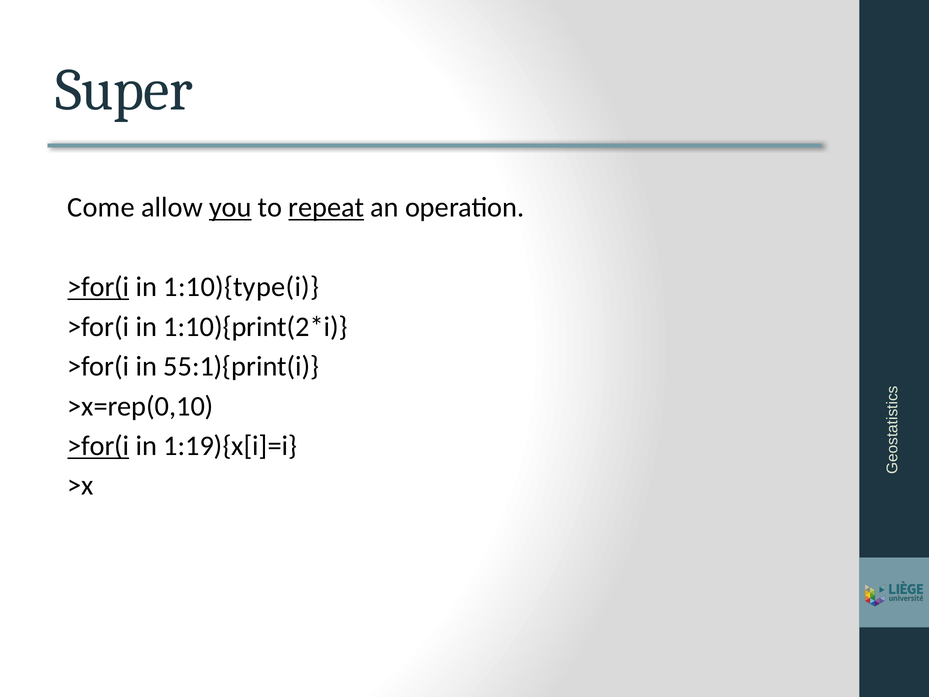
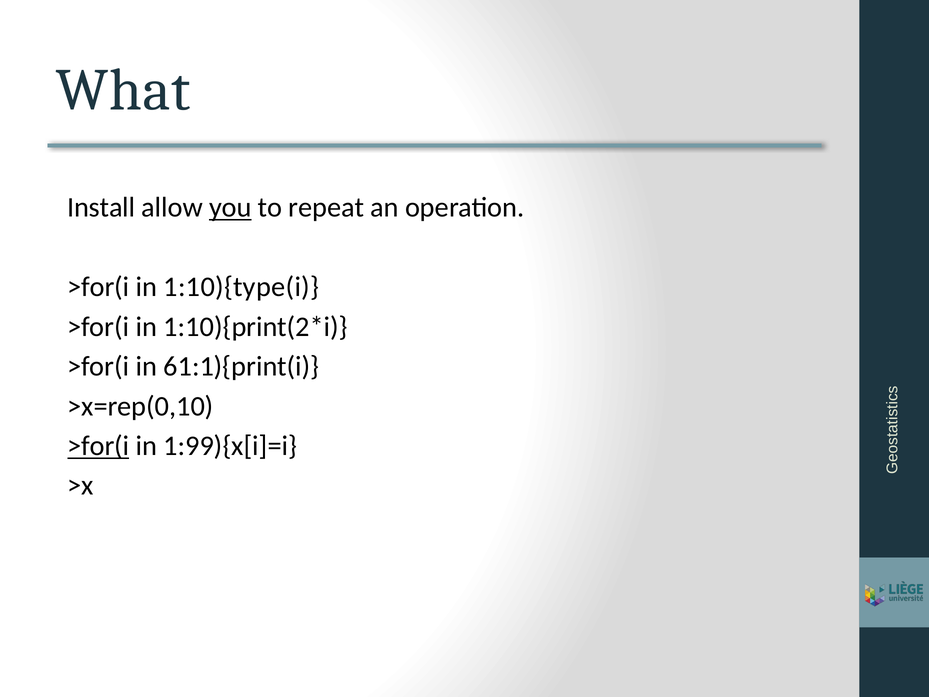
Super: Super -> What (123, 90)
Come: Come -> Install (101, 207)
repeat underline: present -> none (326, 207)
>for(i underline: present -> none (98, 287)
55:1){print(i: 55:1){print(i -> 61:1){print(i (241, 366)
1:19){x[i]=i: 1:19){x[i]=i -> 1:99){x[i]=i (230, 446)
